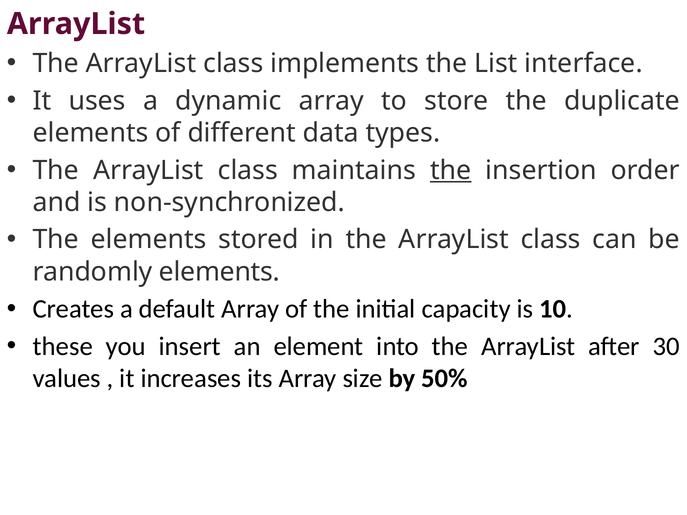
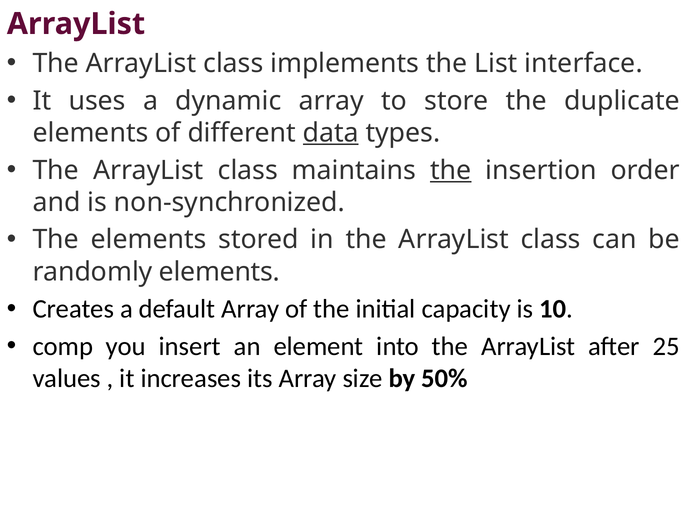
data underline: none -> present (331, 133)
these: these -> comp (63, 347)
30: 30 -> 25 (666, 347)
